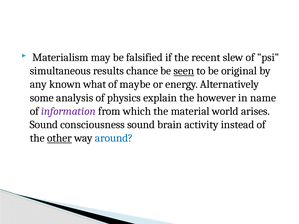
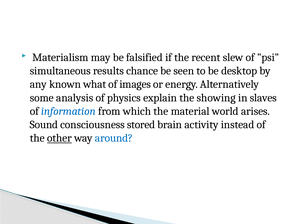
seen underline: present -> none (184, 71)
original: original -> desktop (239, 71)
maybe: maybe -> images (135, 84)
however: however -> showing (216, 98)
name: name -> slaves (263, 98)
information colour: purple -> blue (68, 111)
consciousness sound: sound -> stored (141, 125)
